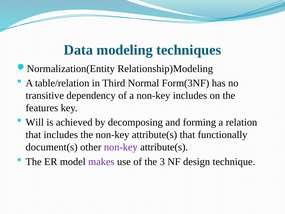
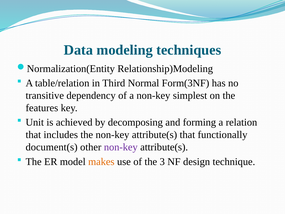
non-key includes: includes -> simplest (190, 95)
Will: Will -> Unit (35, 122)
makes colour: purple -> orange (101, 161)
